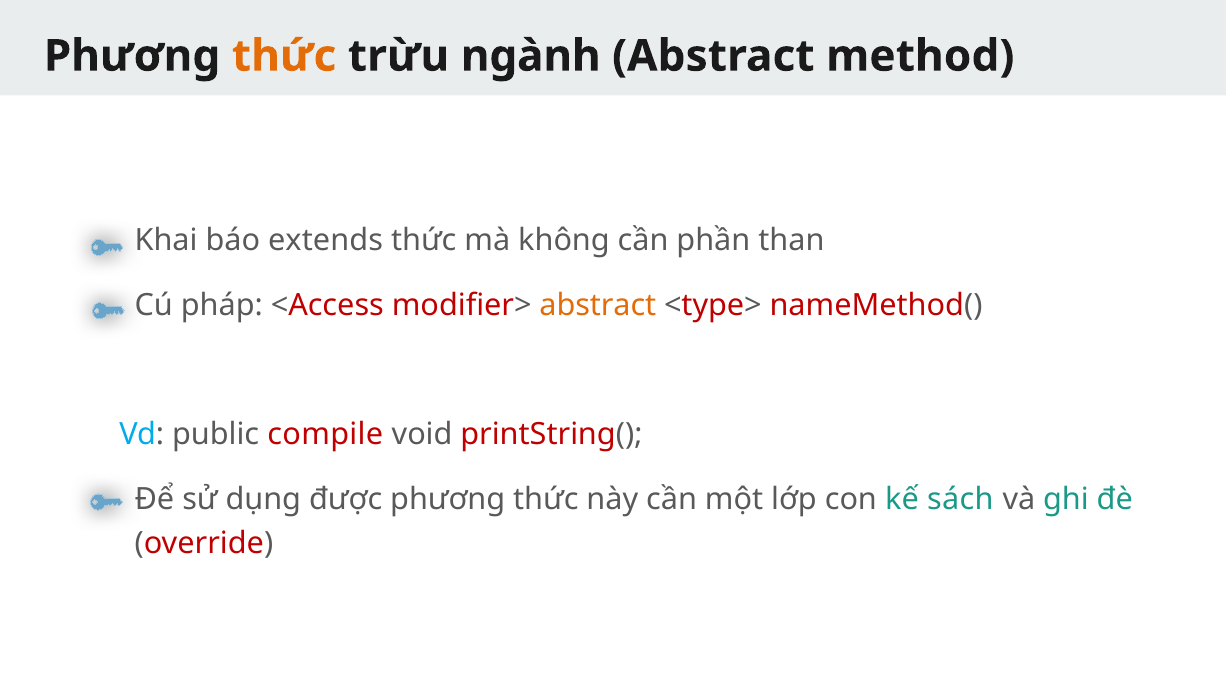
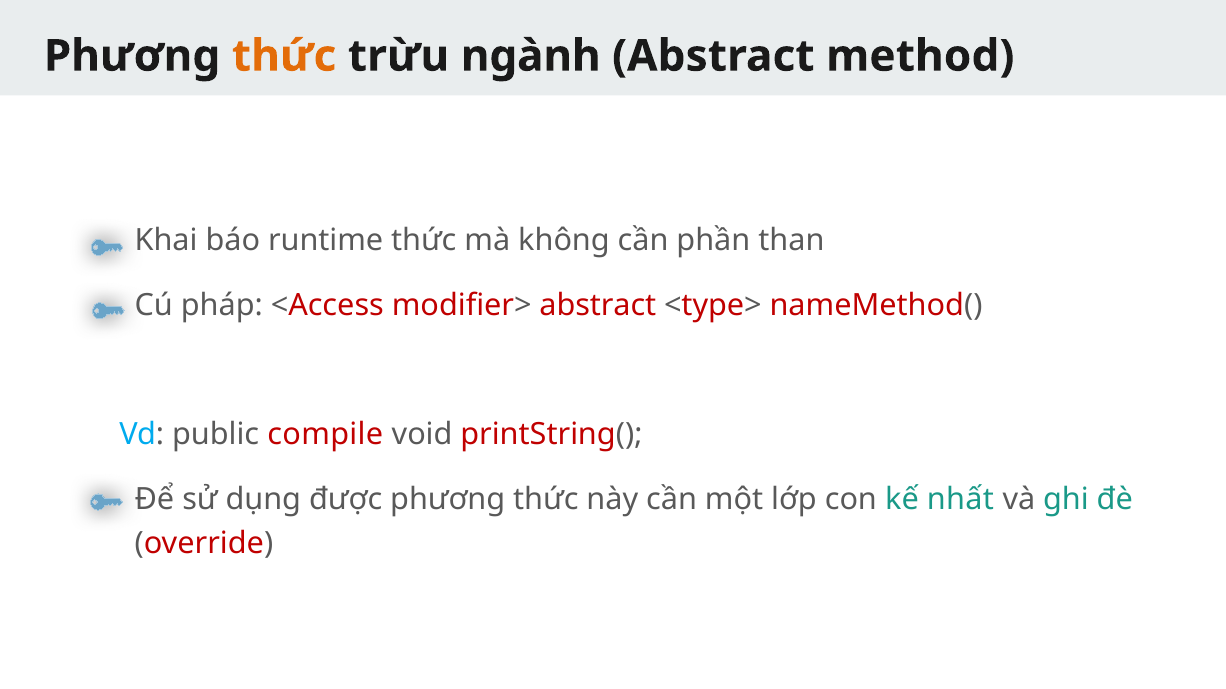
extends: extends -> runtime (326, 241)
abstract colour: orange -> red (598, 306)
sách: sách -> nhất (960, 499)
